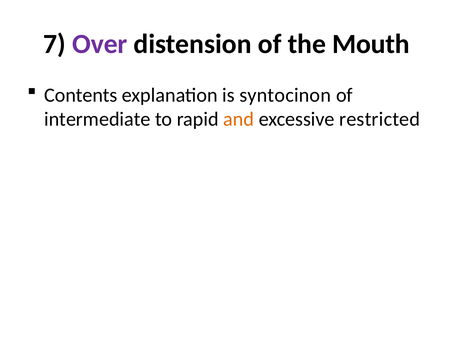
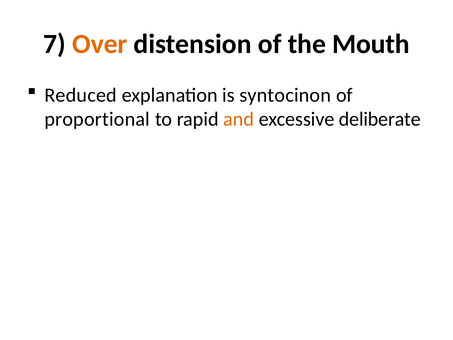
Over colour: purple -> orange (100, 44)
Contents: Contents -> Reduced (81, 95)
intermediate: intermediate -> proportional (97, 119)
restricted: restricted -> deliberate (380, 119)
